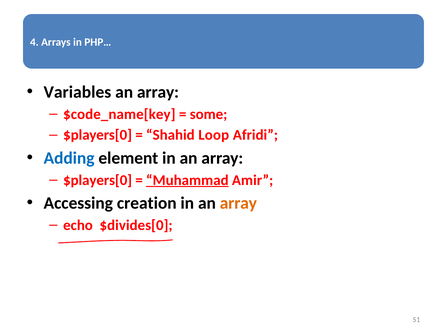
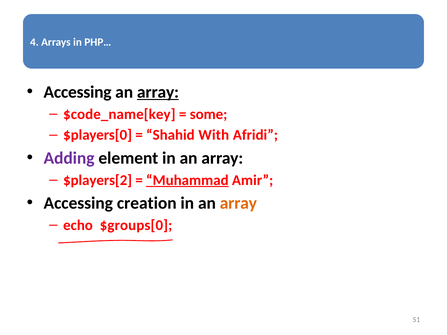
Variables: Variables -> Accessing (78, 92)
array underline: none -> present (158, 92)
Loop: Loop -> With (214, 135)
Adding colour: blue -> purple (69, 158)
$players[0: $players[0 -> $players[2 (98, 180)
$divides[0: $divides[0 -> $groups[0 (136, 225)
